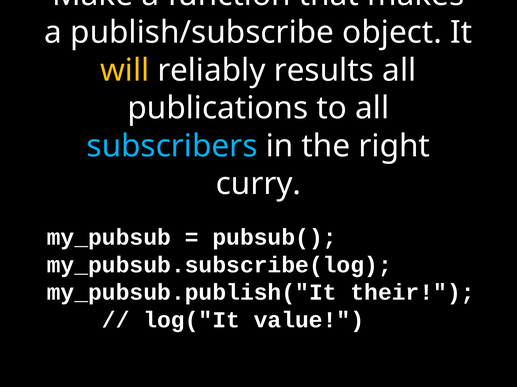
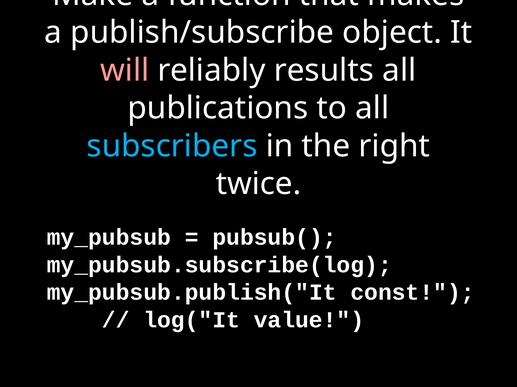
will colour: yellow -> pink (125, 71)
curry: curry -> twice (258, 184)
their: their -> const (412, 293)
